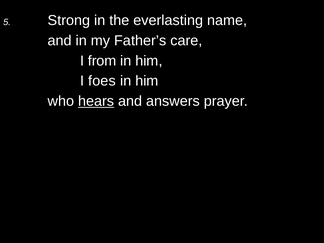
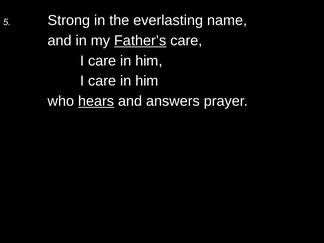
Father’s underline: none -> present (140, 41)
from: from -> care (102, 61)
foes: foes -> care (102, 81)
